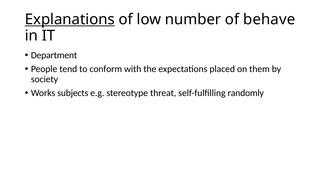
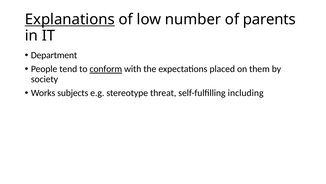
behave: behave -> parents (269, 19)
conform underline: none -> present (106, 69)
randomly: randomly -> including (246, 93)
